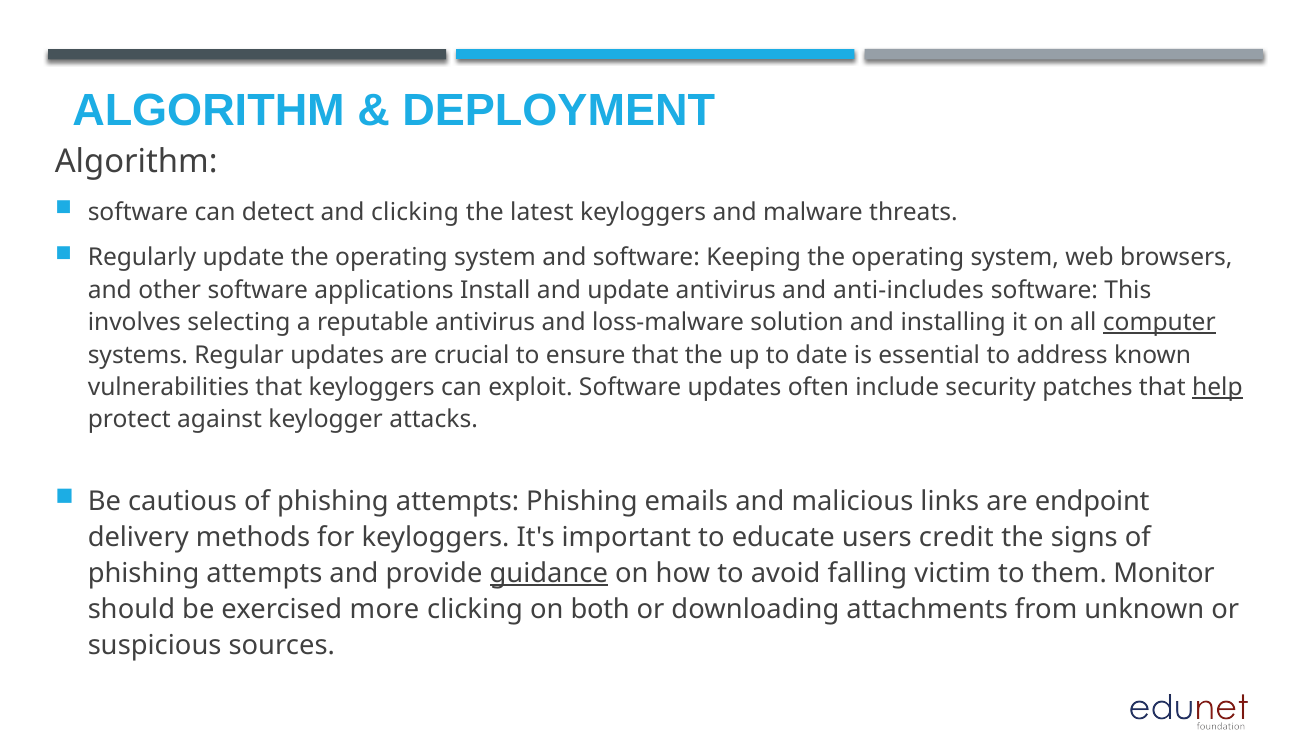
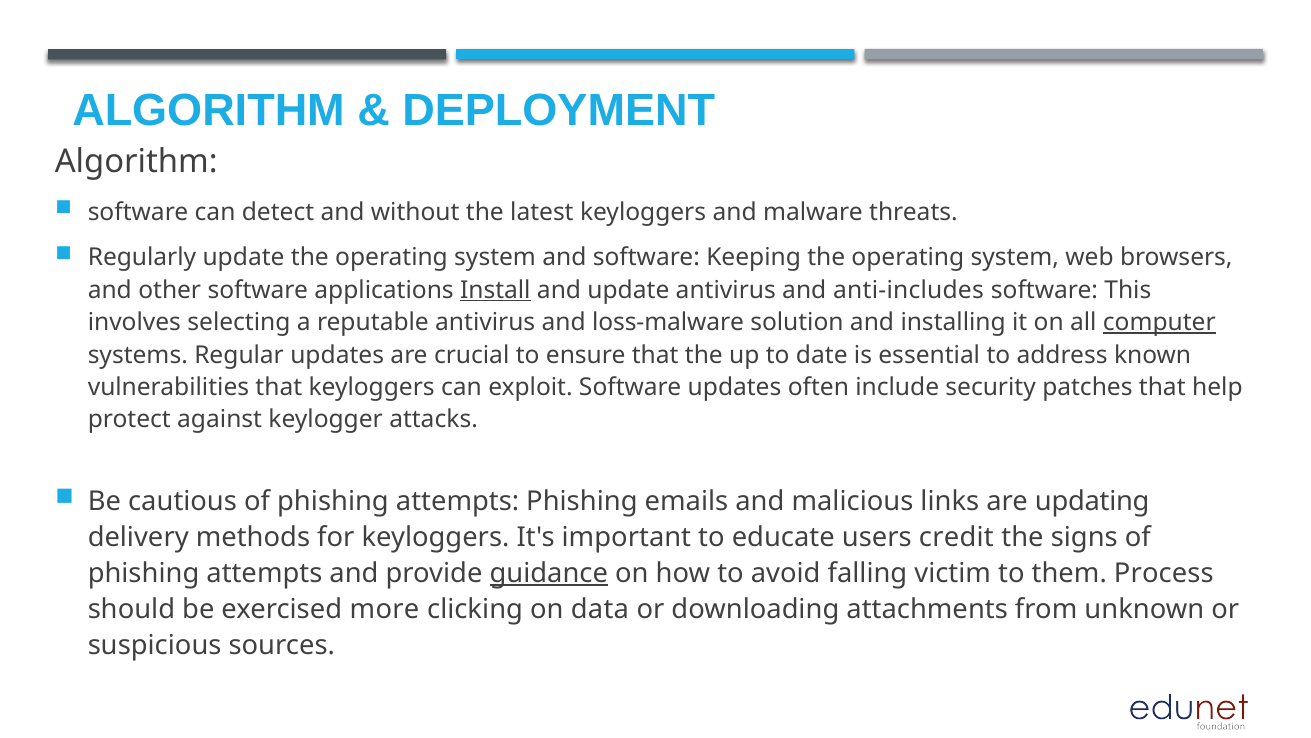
and clicking: clicking -> without (415, 212)
Install underline: none -> present (495, 290)
help underline: present -> none (1217, 387)
endpoint: endpoint -> updating (1092, 501)
Monitor: Monitor -> Process (1164, 573)
both: both -> data (600, 609)
